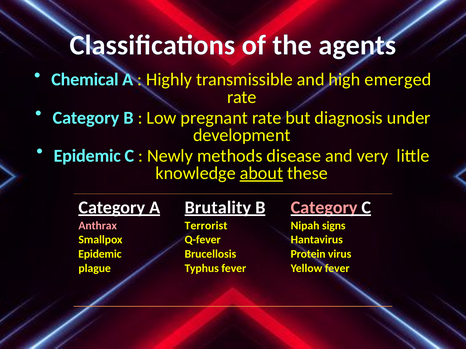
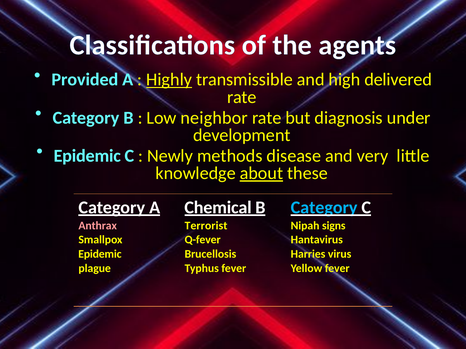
Chemical: Chemical -> Provided (85, 80)
Highly underline: none -> present (169, 80)
emerged: emerged -> delivered (398, 80)
pregnant: pregnant -> neighbor (214, 118)
Brutality: Brutality -> Chemical (218, 208)
Category colour: pink -> light blue (324, 208)
Protein: Protein -> Harries (308, 254)
